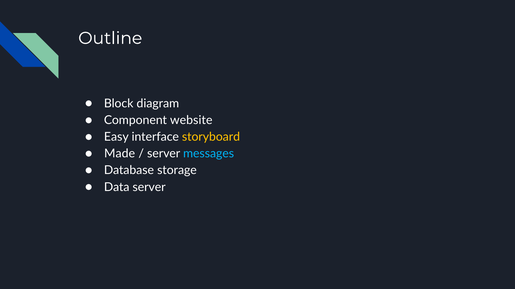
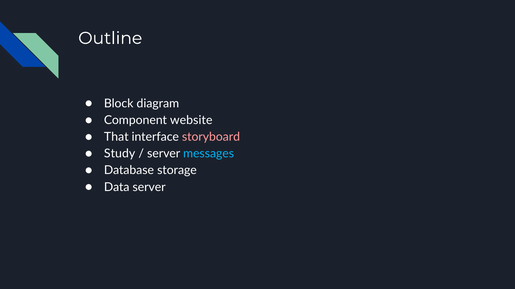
Easy: Easy -> That (116, 137)
storyboard colour: yellow -> pink (211, 137)
Made: Made -> Study (120, 154)
